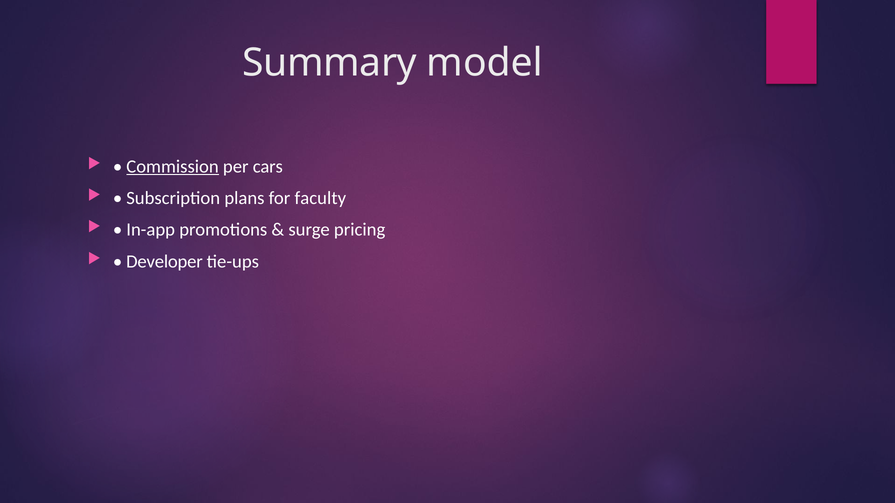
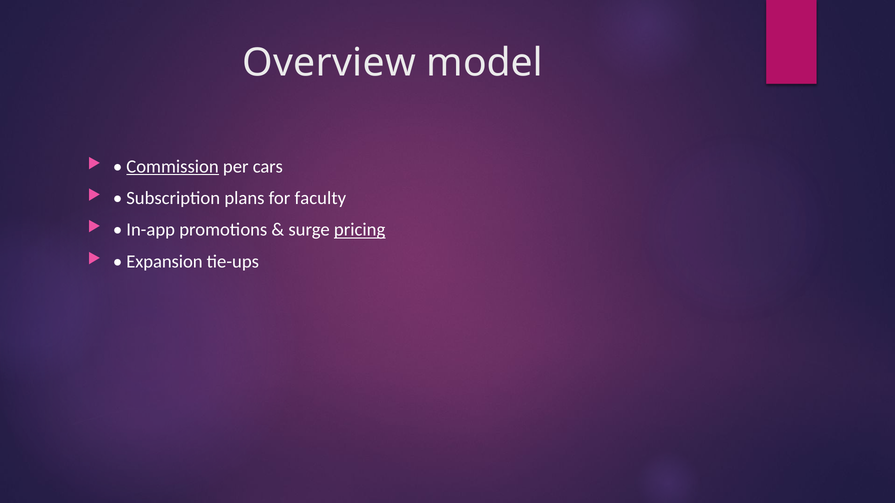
Summary: Summary -> Overview (329, 63)
pricing underline: none -> present (360, 230)
Developer: Developer -> Expansion (164, 262)
